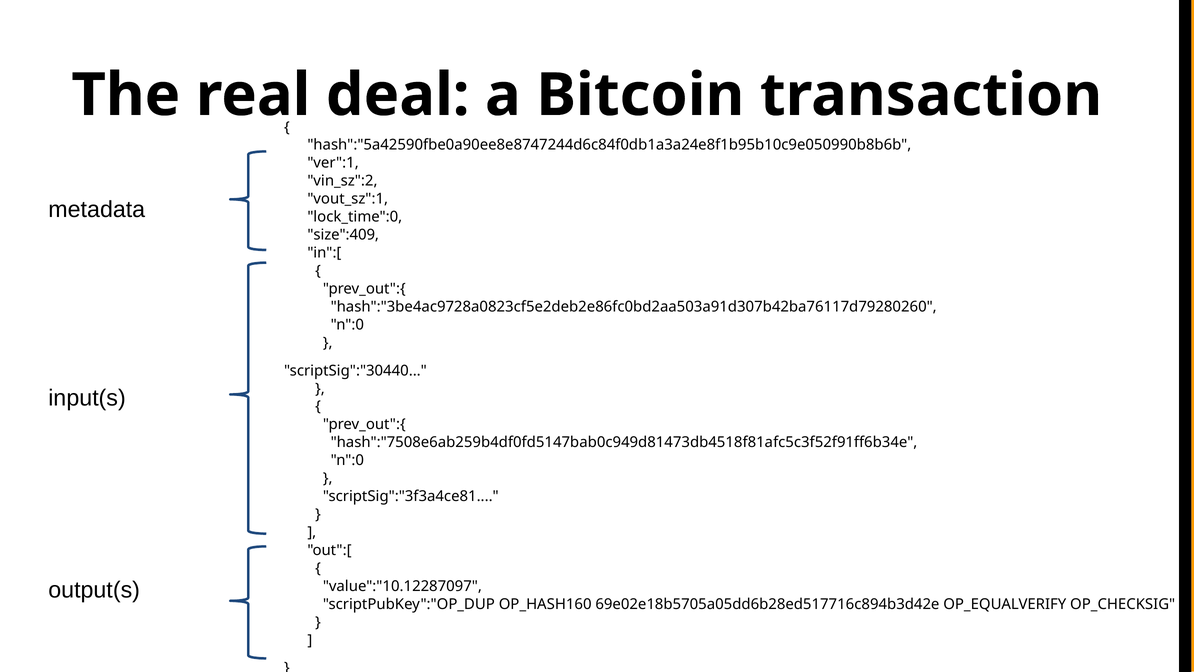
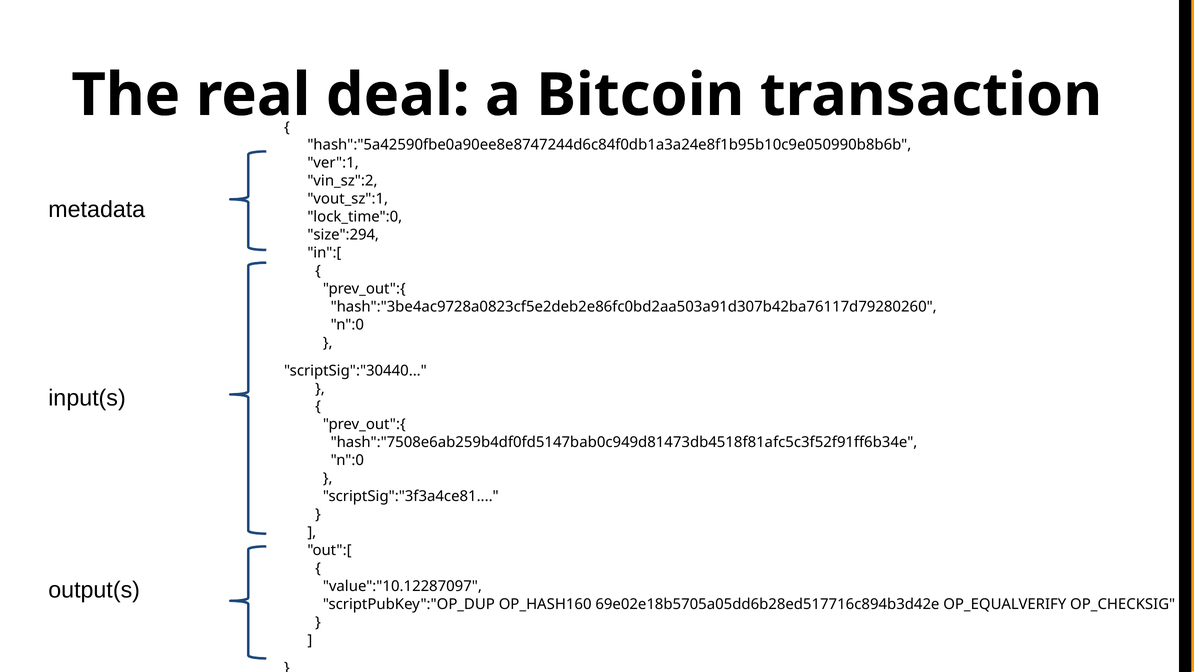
size":409: size":409 -> size":294 (343, 235)
